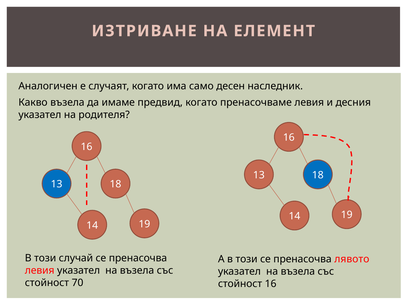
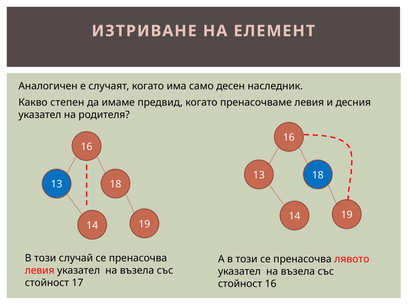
Какво възела: възела -> степен (67, 103)
70: 70 -> 17 (78, 283)
